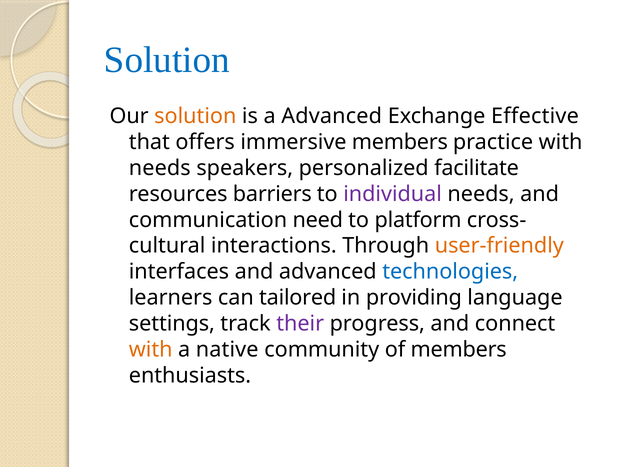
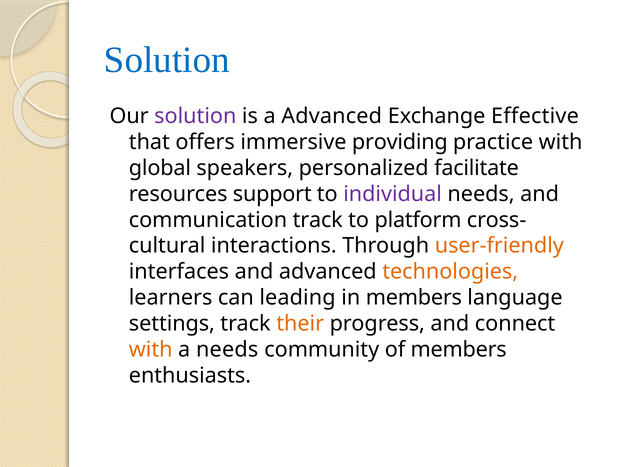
solution colour: orange -> purple (195, 116)
immersive members: members -> providing (400, 142)
needs: needs -> global (160, 168)
barriers: barriers -> support (272, 194)
communication need: need -> track (318, 220)
technologies colour: blue -> orange (450, 272)
tailored: tailored -> leading (298, 298)
in providing: providing -> members (414, 298)
their colour: purple -> orange (300, 324)
a native: native -> needs (227, 350)
